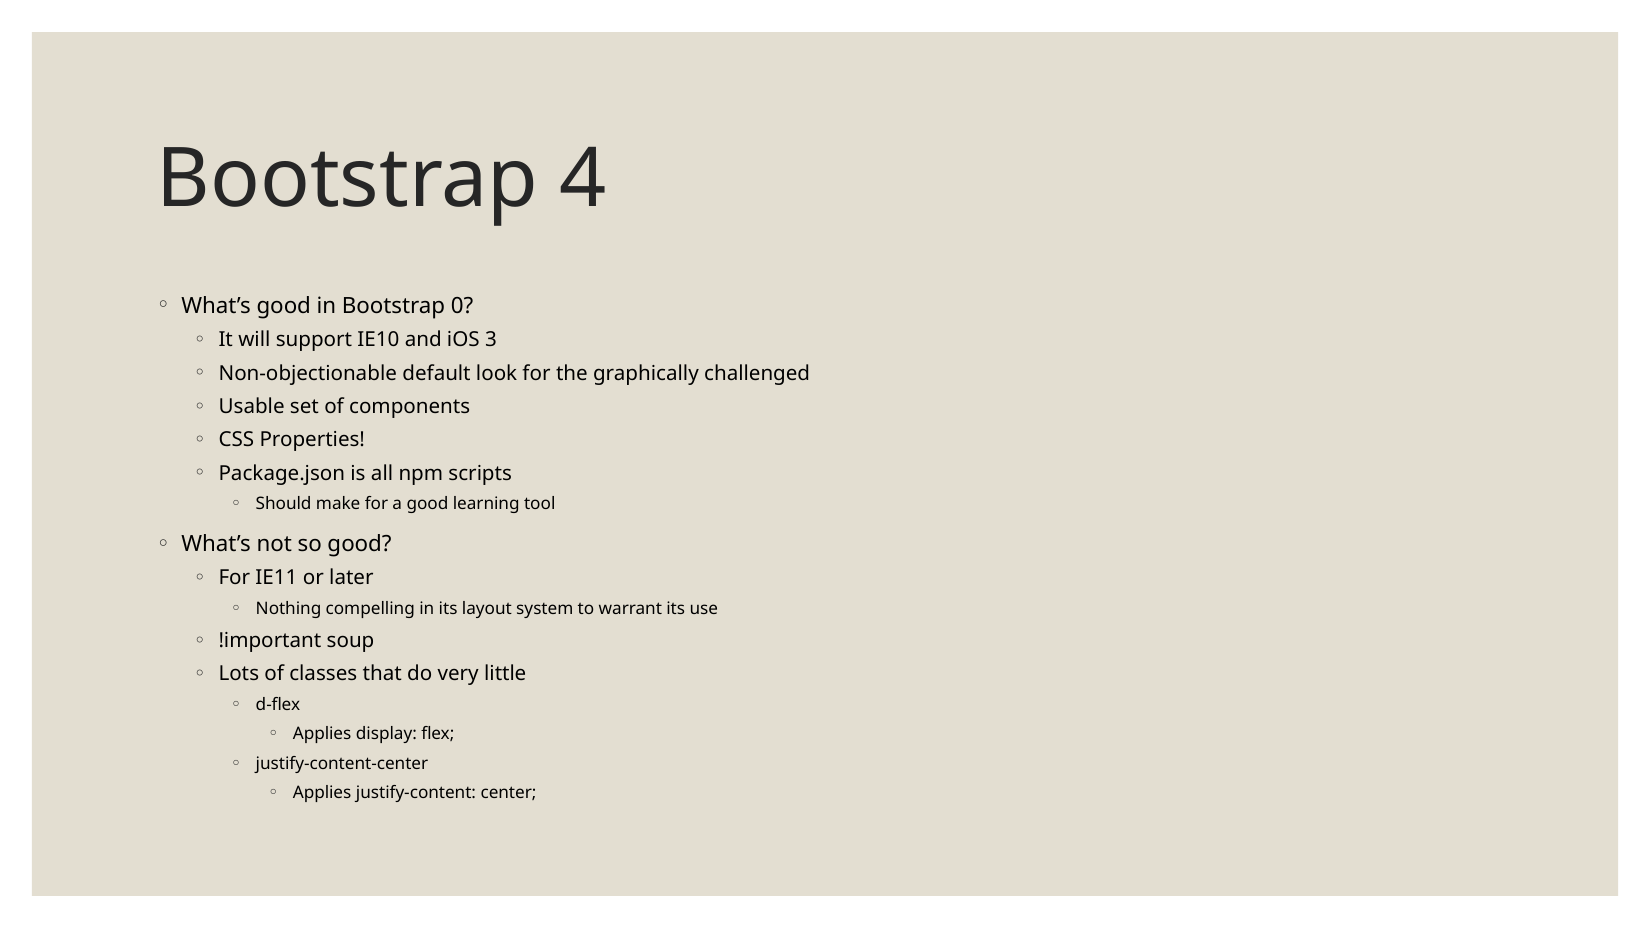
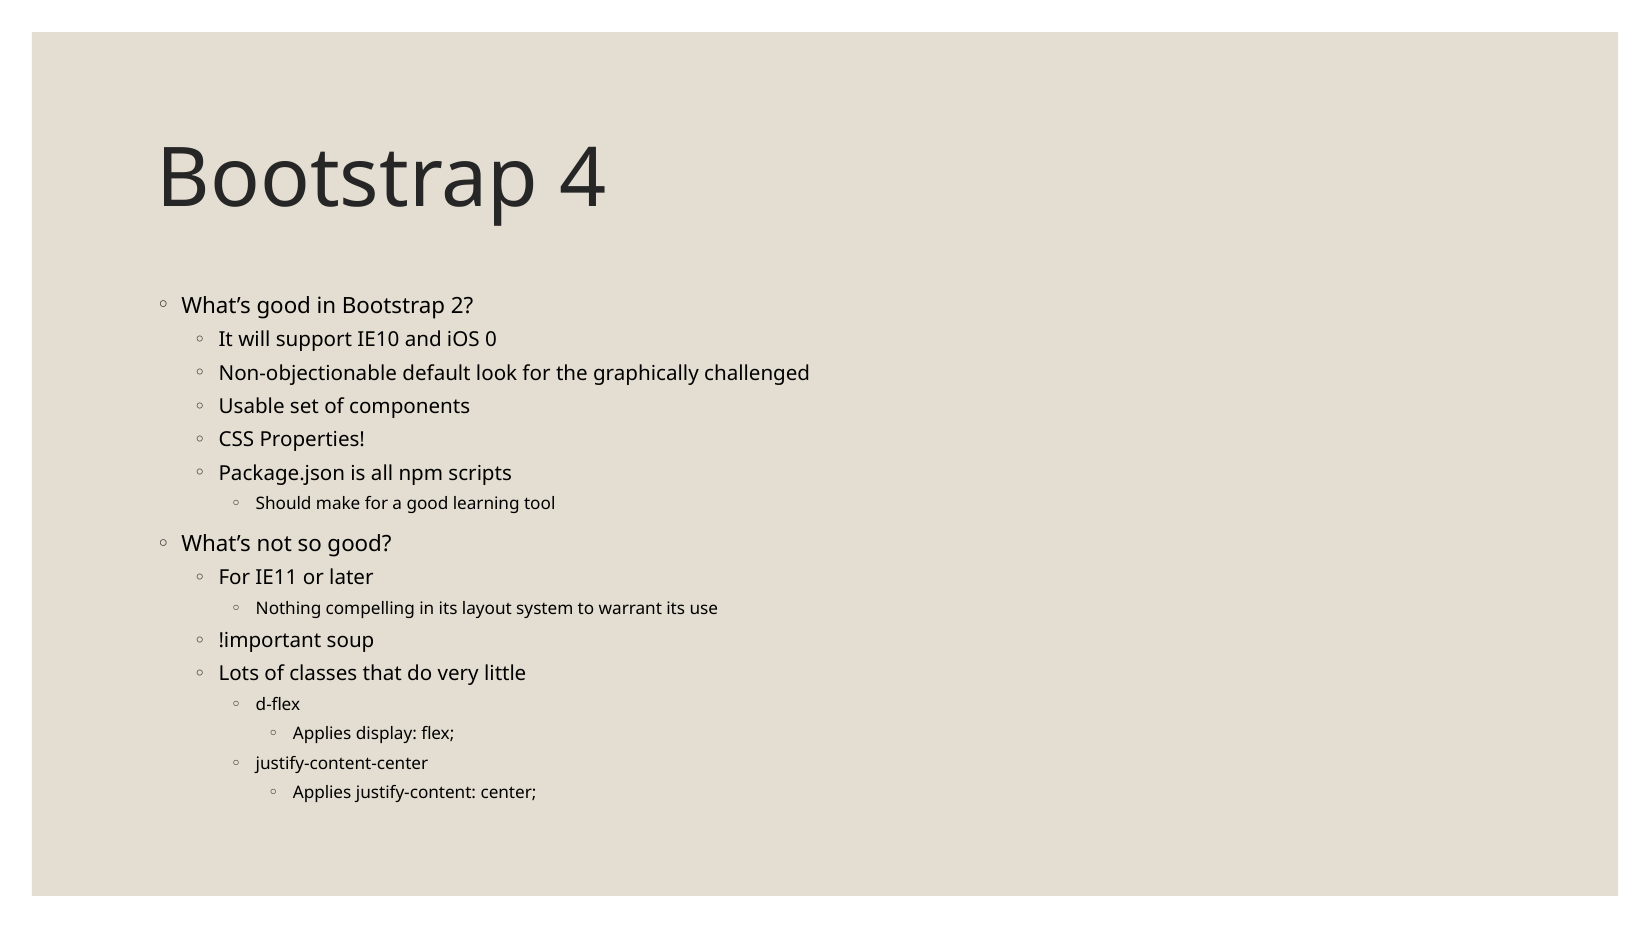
0: 0 -> 2 (462, 306)
3: 3 -> 0 (491, 340)
